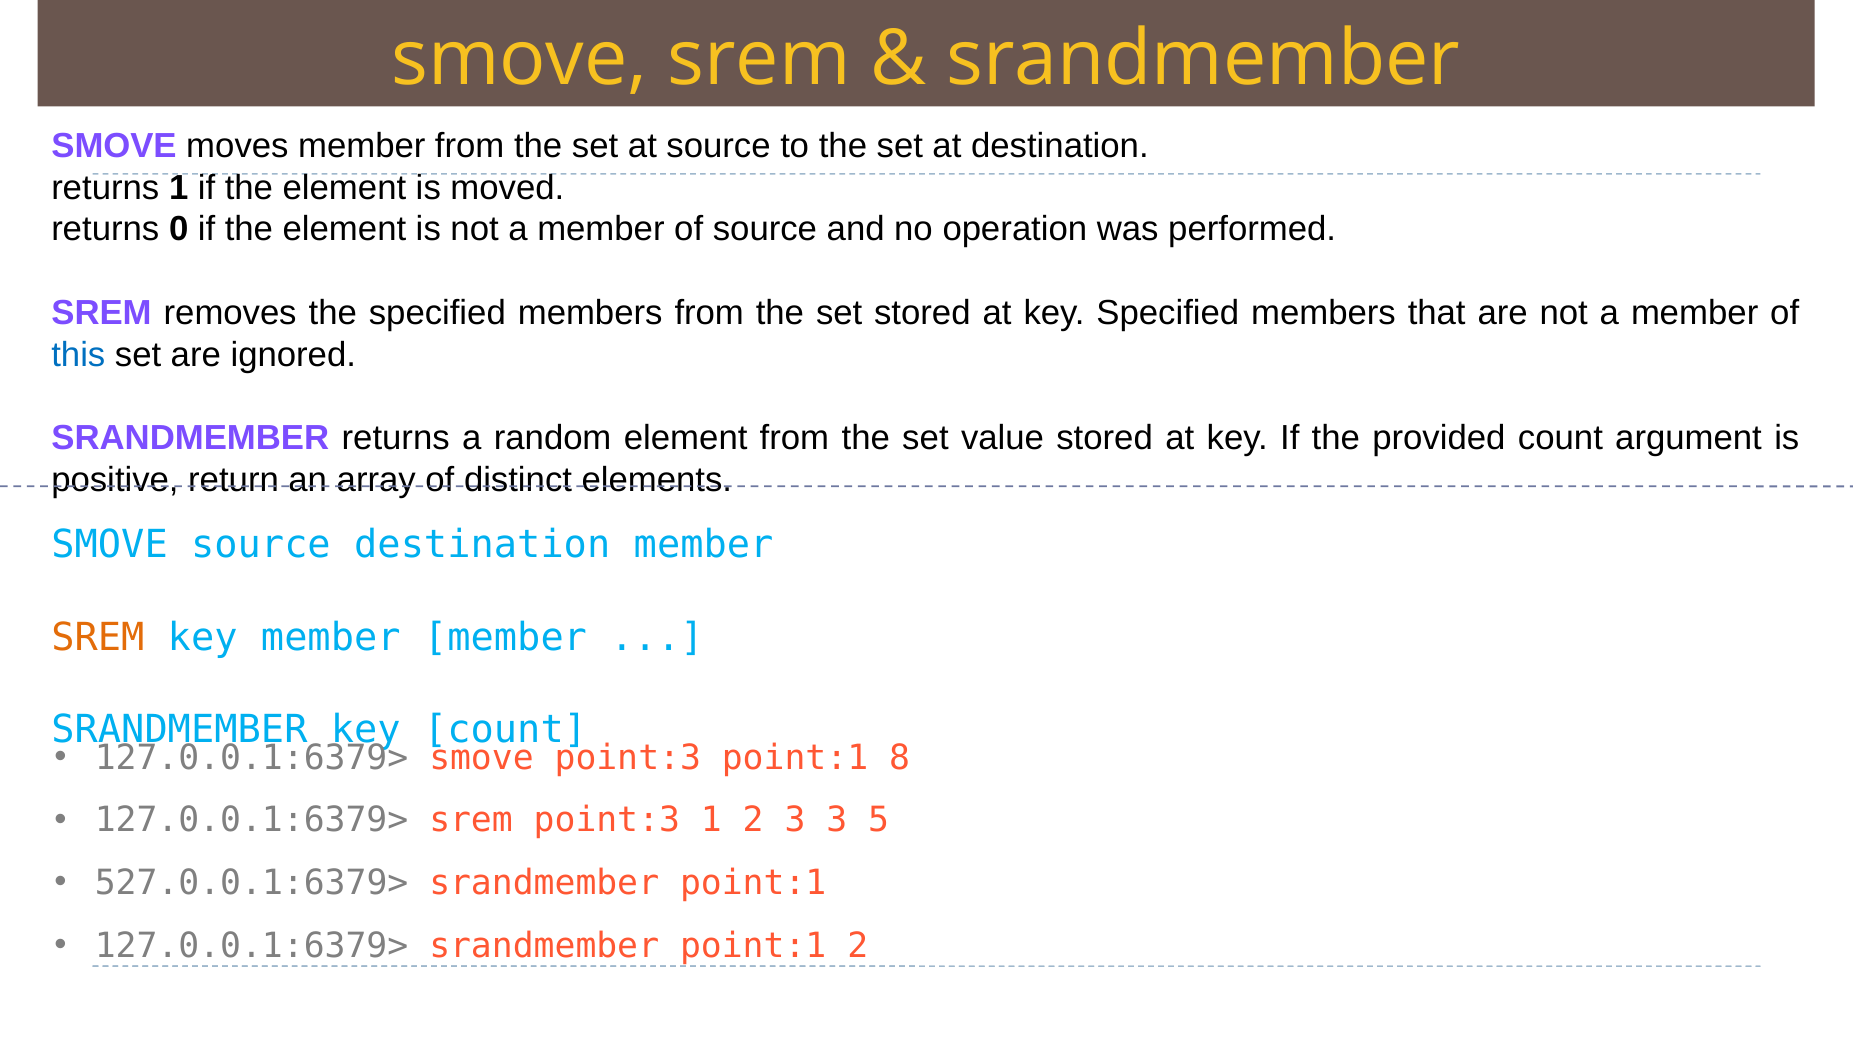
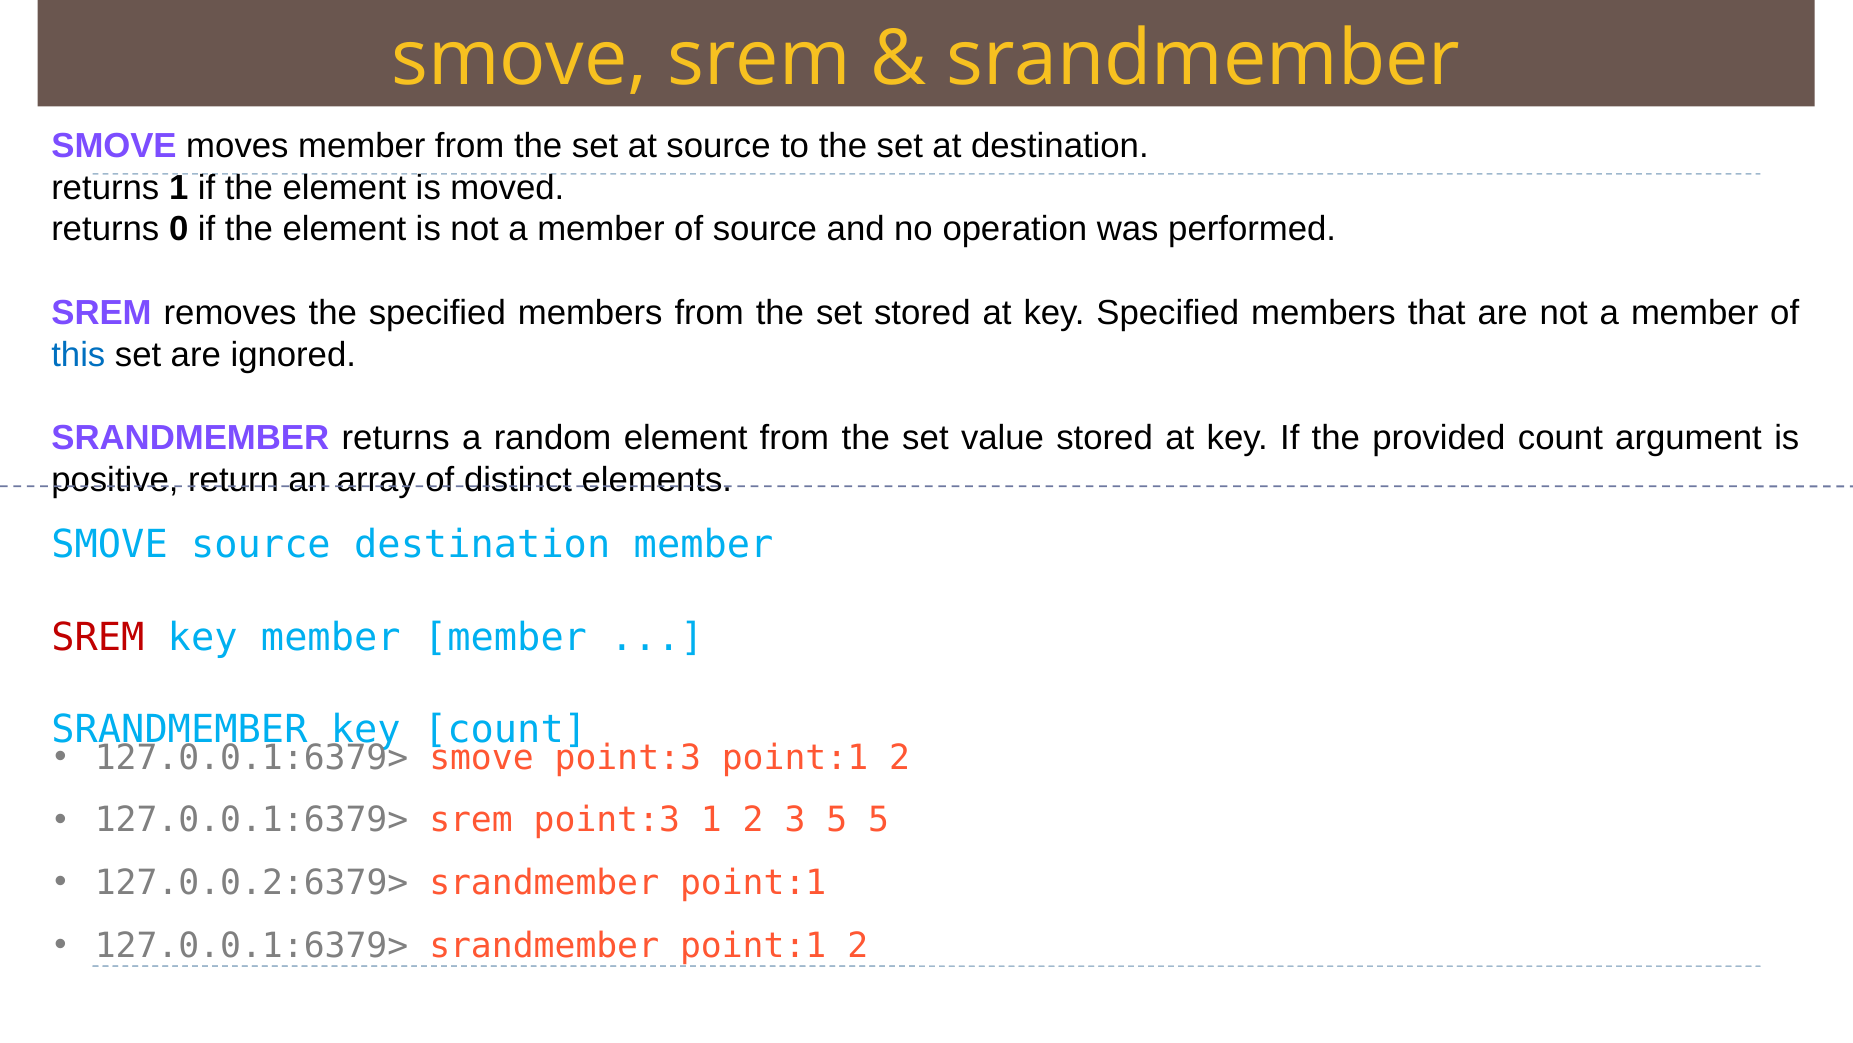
SREM colour: orange -> red (98, 637)
point:3 point:1 8: 8 -> 2 (899, 757)
3 3: 3 -> 5 (837, 820)
527.0.0.1:6379>: 527.0.0.1:6379> -> 127.0.0.2:6379> (252, 882)
